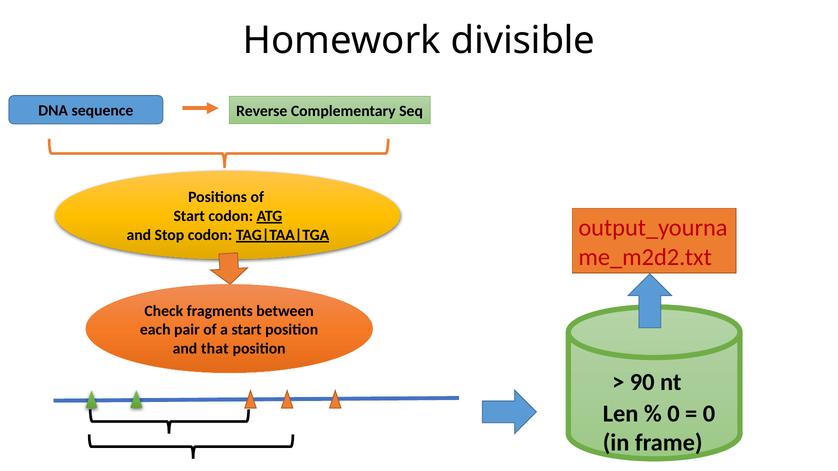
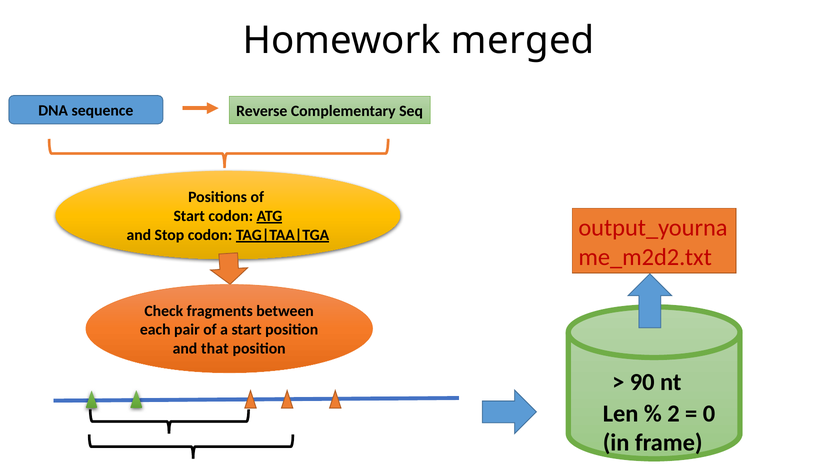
divisible: divisible -> merged (523, 40)
0: 0 -> 2 (673, 414)
